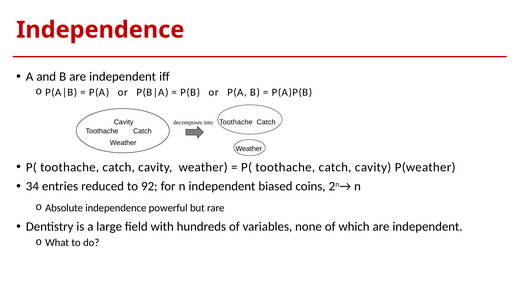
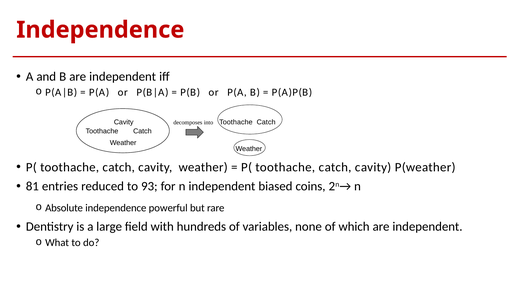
34: 34 -> 81 (32, 186)
92: 92 -> 93 (149, 186)
